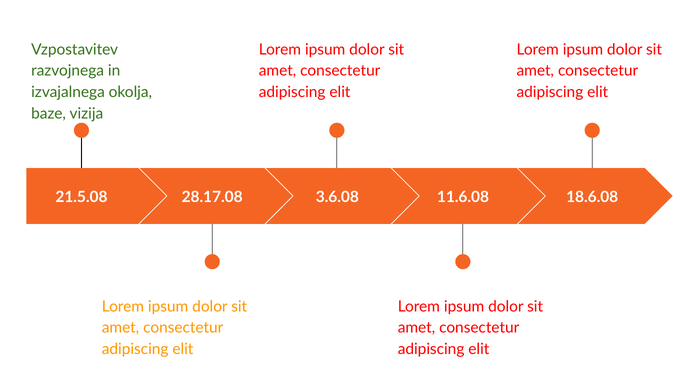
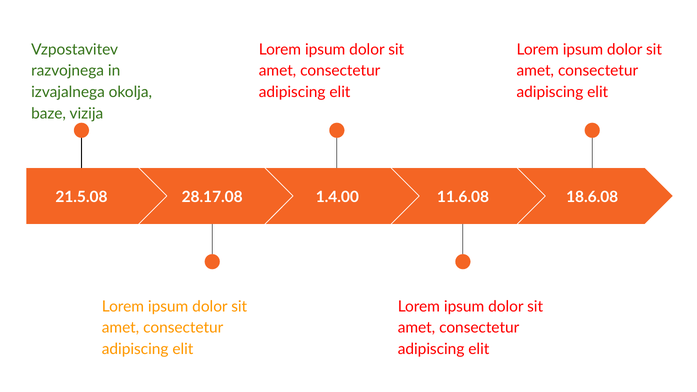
3.6.08: 3.6.08 -> 1.4.00 (337, 197)
